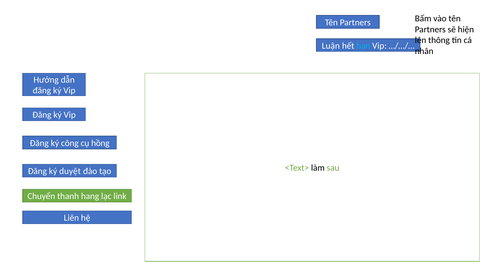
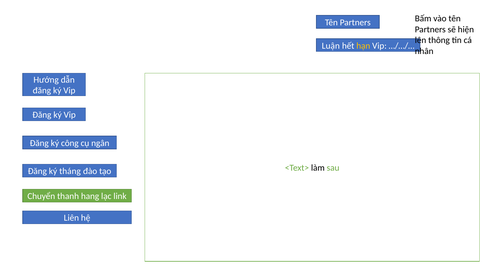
hạn colour: light blue -> yellow (363, 46)
hồng: hồng -> ngân (100, 143)
duyệt: duyệt -> tháng (70, 171)
